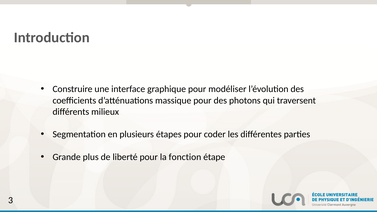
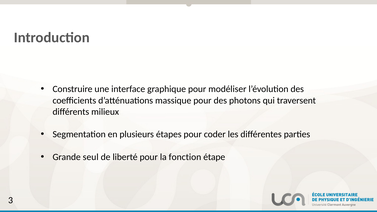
plus: plus -> seul (91, 157)
